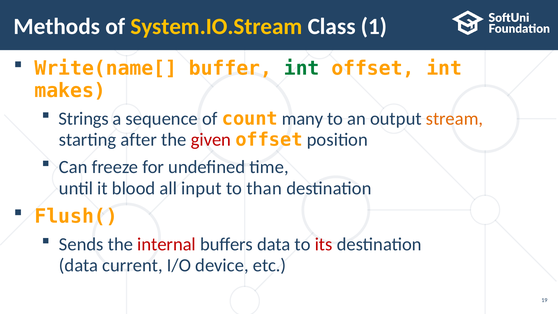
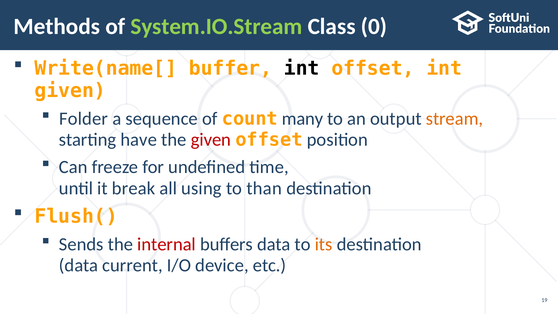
System.IO.Stream colour: yellow -> light green (216, 26)
1: 1 -> 0 (374, 26)
int colour: green -> black (302, 68)
makes: makes -> given (70, 91)
Strings: Strings -> Folder (84, 119)
after: after -> have (139, 140)
blood: blood -> break (134, 188)
input: input -> using (201, 188)
its colour: red -> orange (324, 244)
